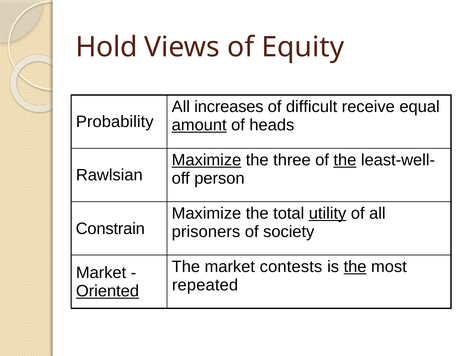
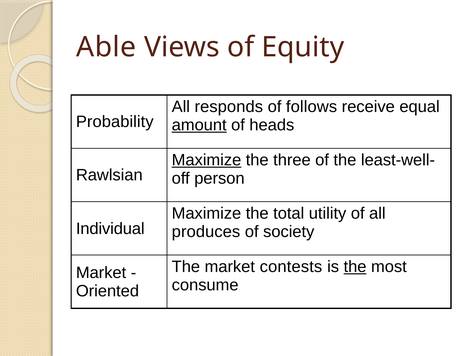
Hold: Hold -> Able (106, 47)
increases: increases -> responds (229, 107)
difficult: difficult -> follows (312, 107)
the underline: present -> none (345, 160)
utility underline: present -> none (328, 214)
Constrain: Constrain -> Individual (110, 229)
prisoners: prisoners -> produces (206, 232)
repeated: repeated -> consume (205, 285)
Oriented underline: present -> none (107, 291)
